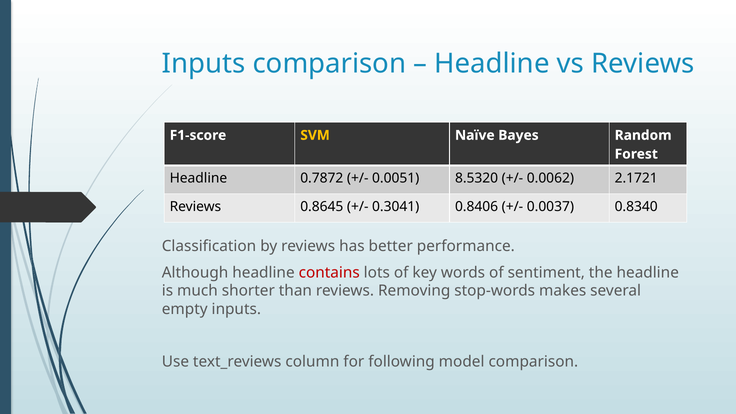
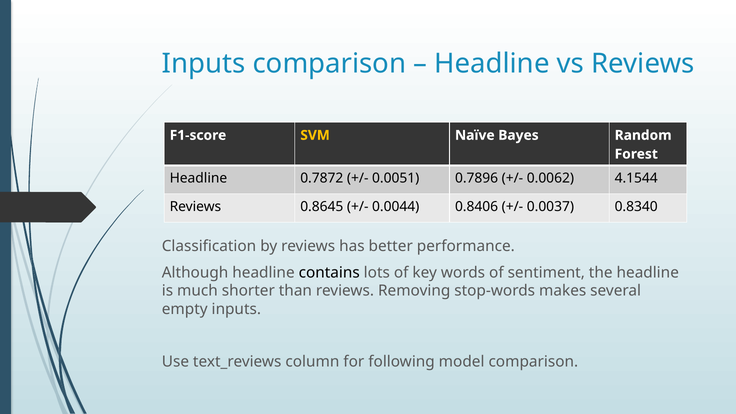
8.5320: 8.5320 -> 0.7896 (477, 178)
2.1721: 2.1721 -> 4.1544 (636, 178)
0.3041: 0.3041 -> 0.0044 (396, 207)
contains colour: red -> black (329, 272)
